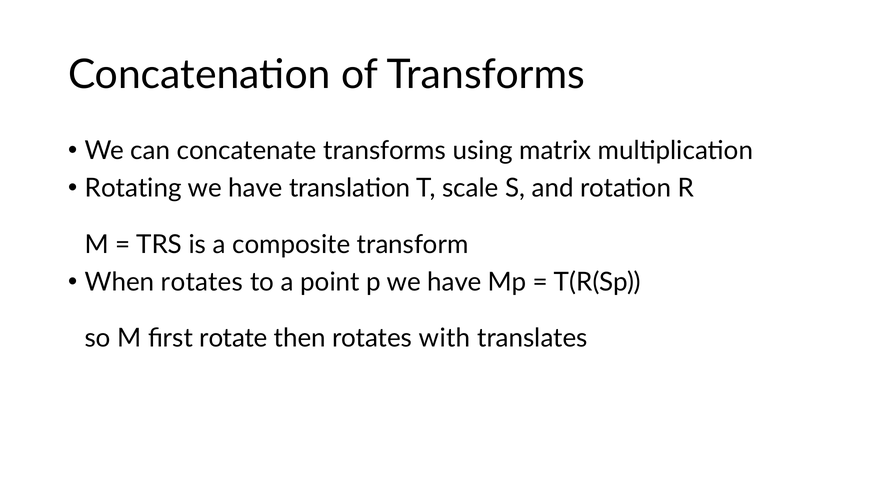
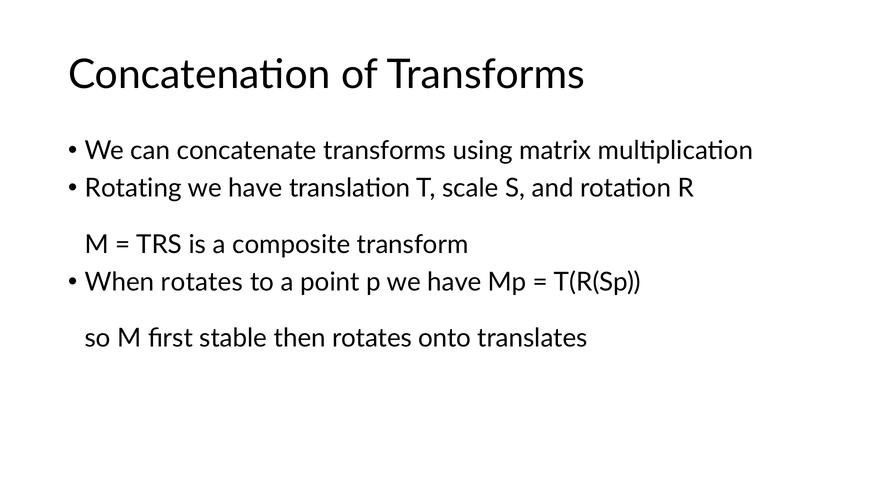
rotate: rotate -> stable (233, 338)
with: with -> onto (445, 338)
